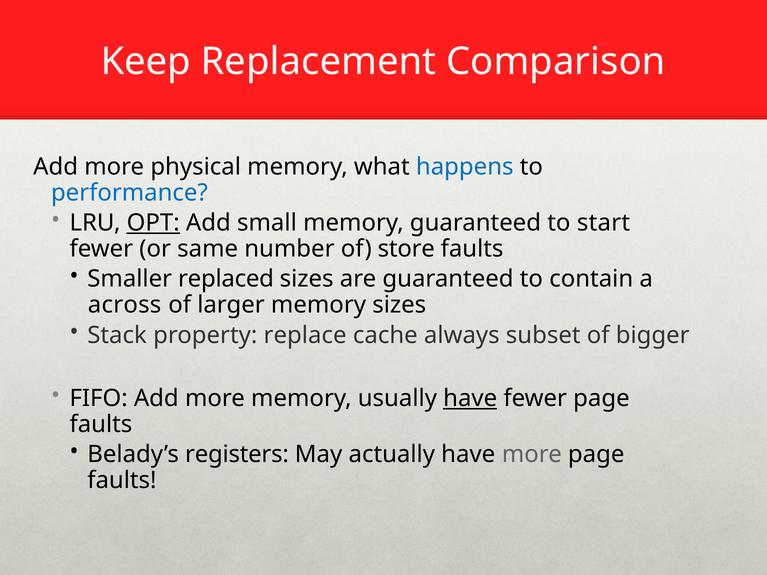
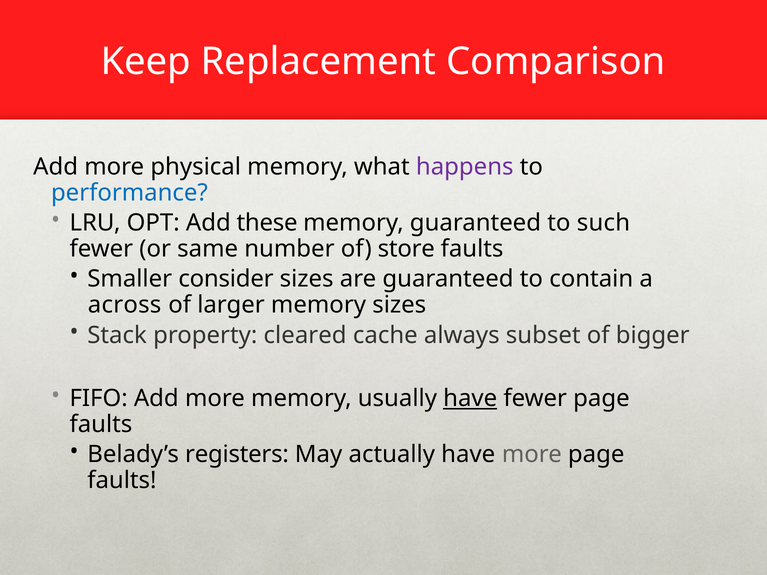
happens colour: blue -> purple (465, 167)
OPT underline: present -> none (153, 223)
small: small -> these (267, 223)
start: start -> such (604, 223)
replaced: replaced -> consider (226, 279)
replace: replace -> cleared (305, 335)
